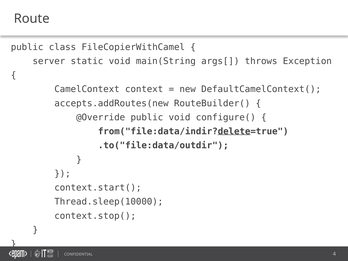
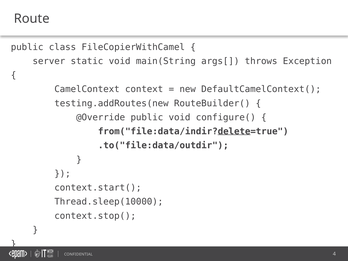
accepts.addRoutes(new: accepts.addRoutes(new -> testing.addRoutes(new (111, 103)
